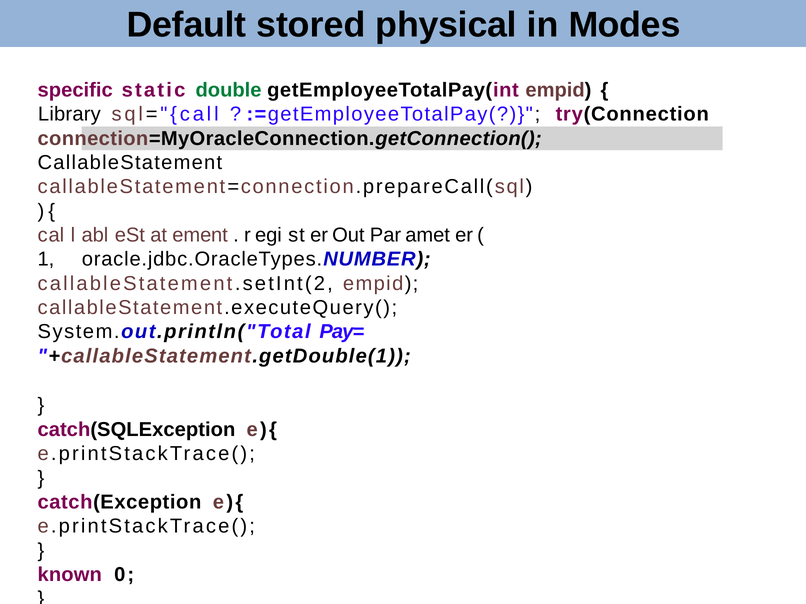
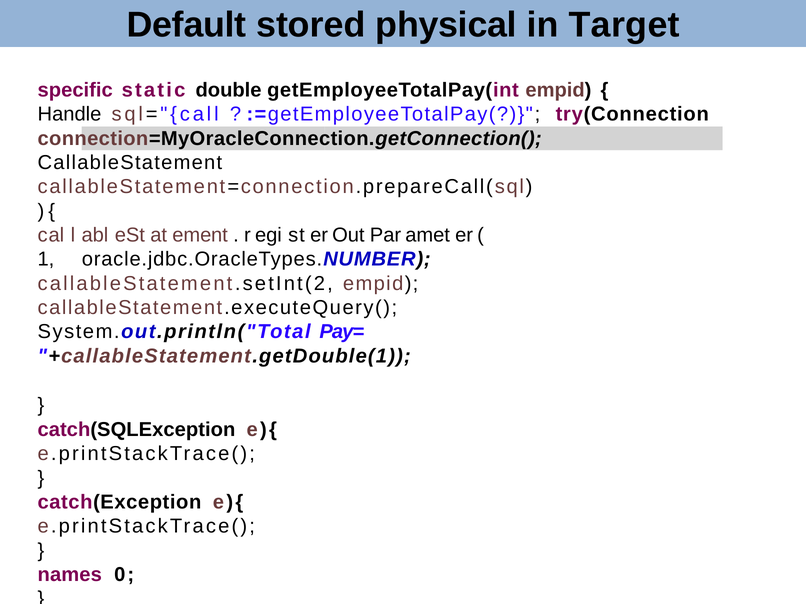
Modes: Modes -> Target (624, 25)
double colour: green -> black (229, 90)
Library: Library -> Handle (69, 114)
known: known -> names (70, 575)
